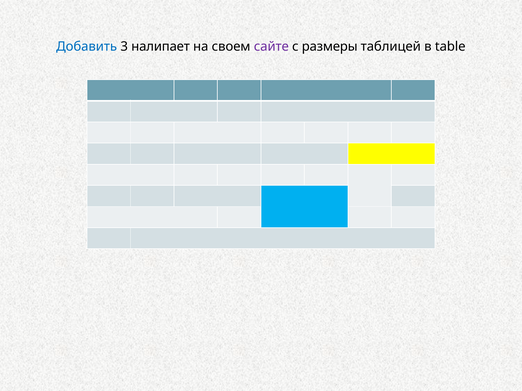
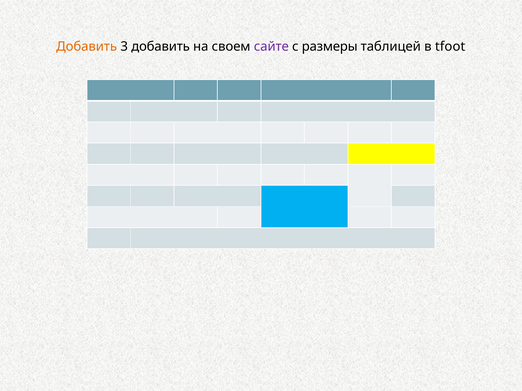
Добавить colour: blue -> orange (87, 47)
3 налипает: налипает -> добавить (161, 47)
table: table -> tfoot (450, 47)
